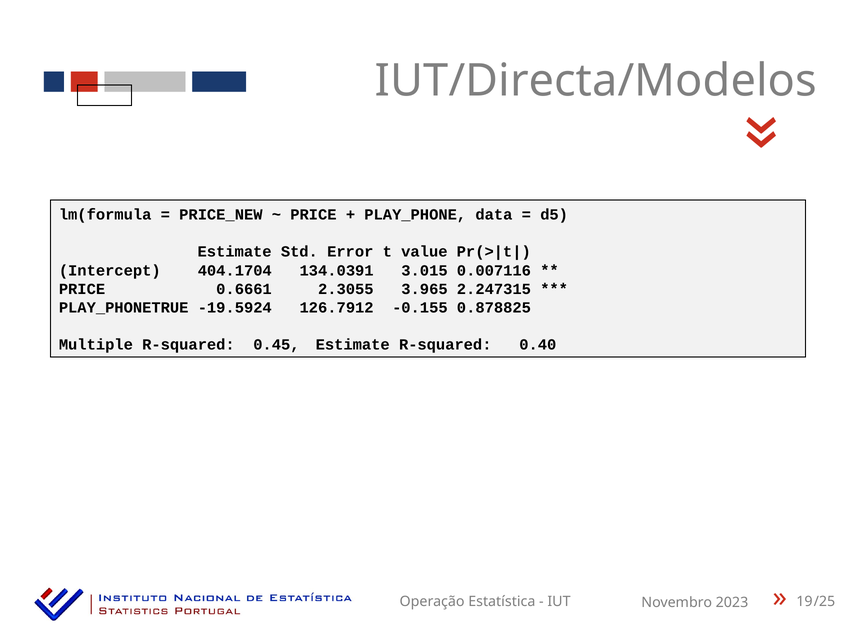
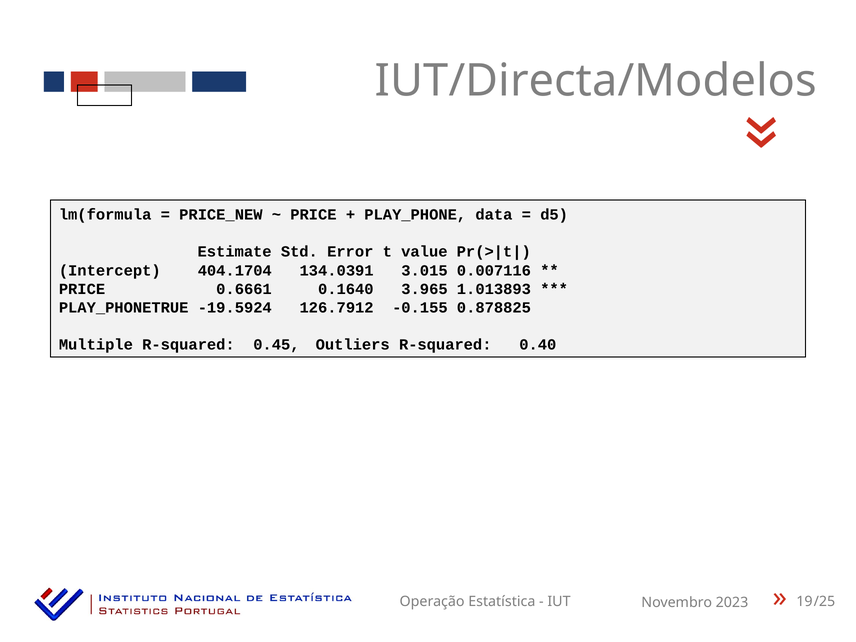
2.3055: 2.3055 -> 0.1640 (346, 289)
2.247315: 2.247315 -> 1.013893 (494, 289)
0.45 Estimate: Estimate -> Outliers (353, 345)
